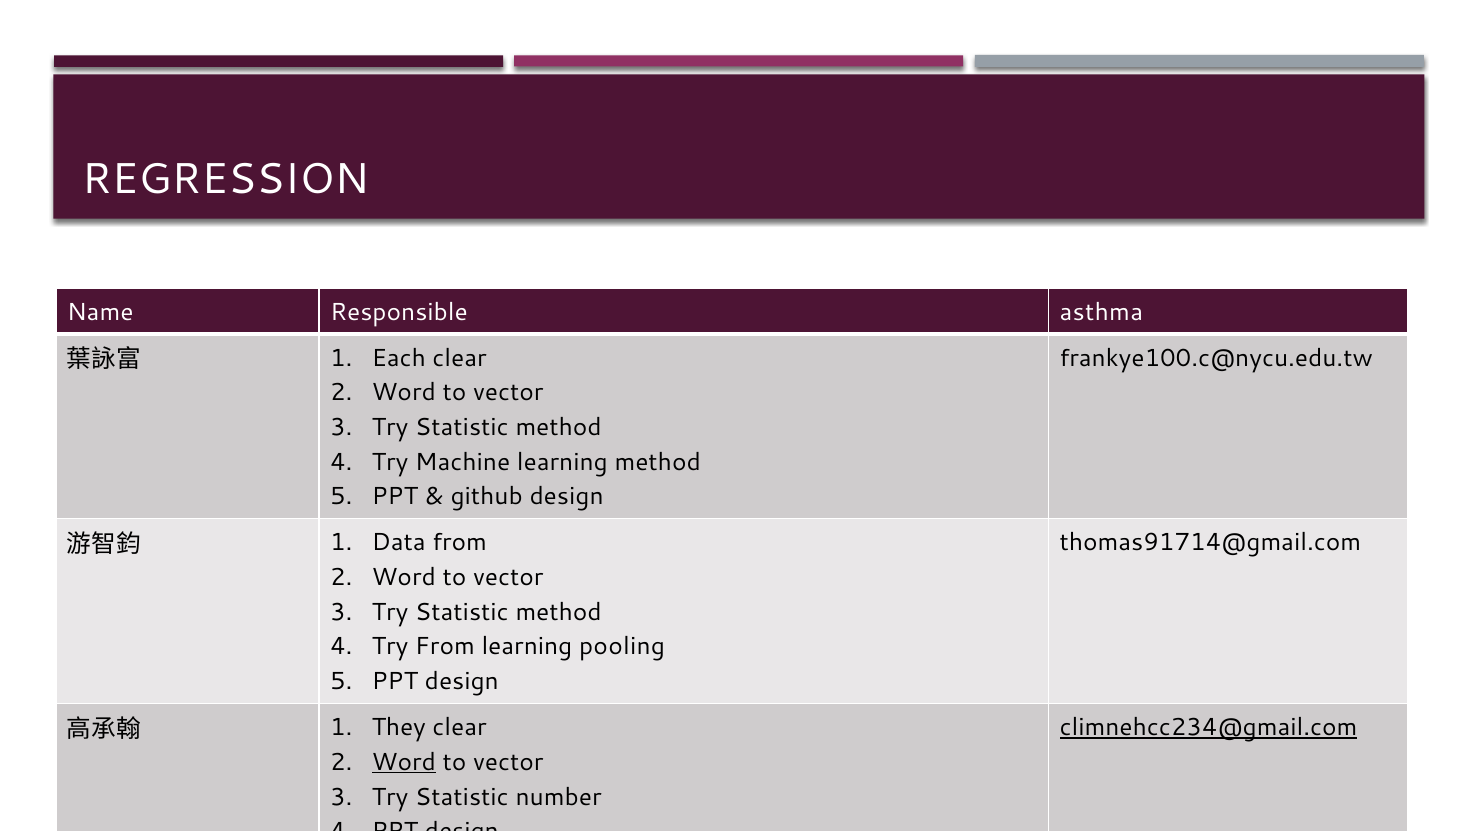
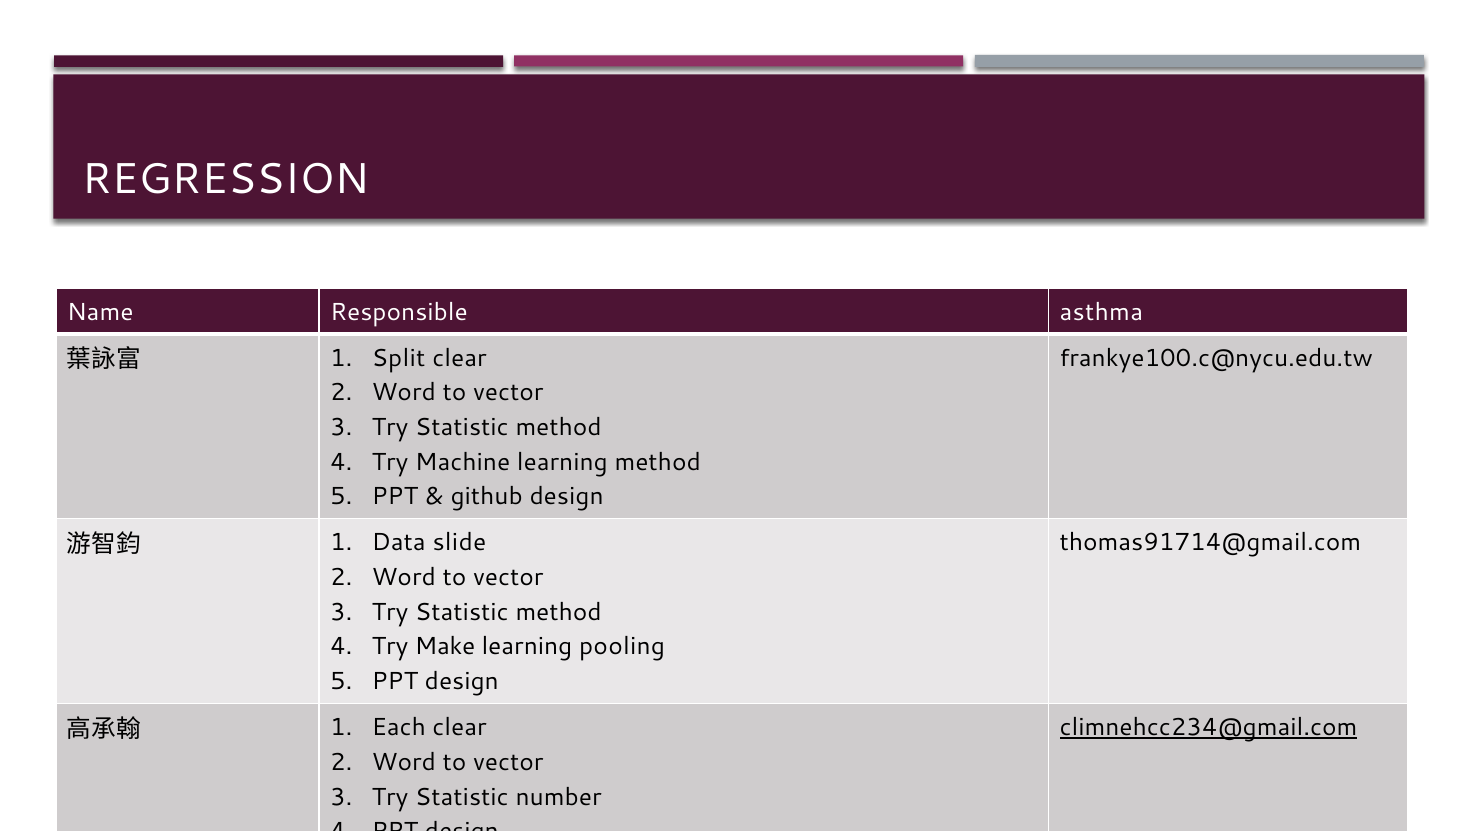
Each: Each -> Split (399, 358)
Data from: from -> slide (459, 543)
Try From: From -> Make (445, 647)
They: They -> Each (399, 728)
Word underline: present -> none (404, 762)
